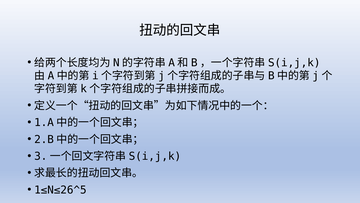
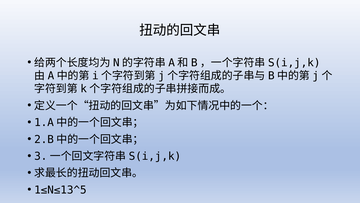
1≤N≤26^5: 1≤N≤26^5 -> 1≤N≤13^5 (60, 189)
